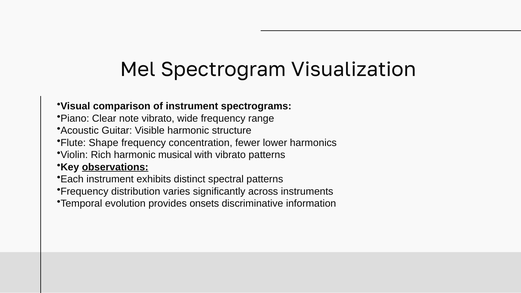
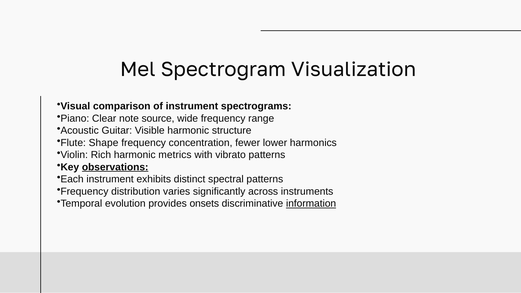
note vibrato: vibrato -> source (158, 118)
musical: musical -> metrics (175, 155)
information underline: none -> present (311, 204)
